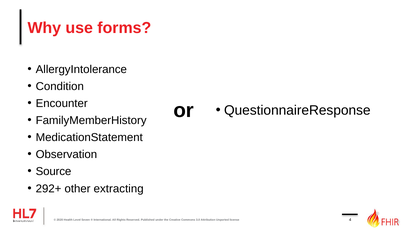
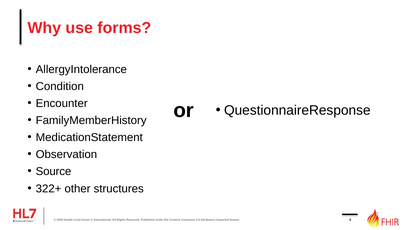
292+: 292+ -> 322+ (49, 189)
extracting: extracting -> structures (119, 189)
